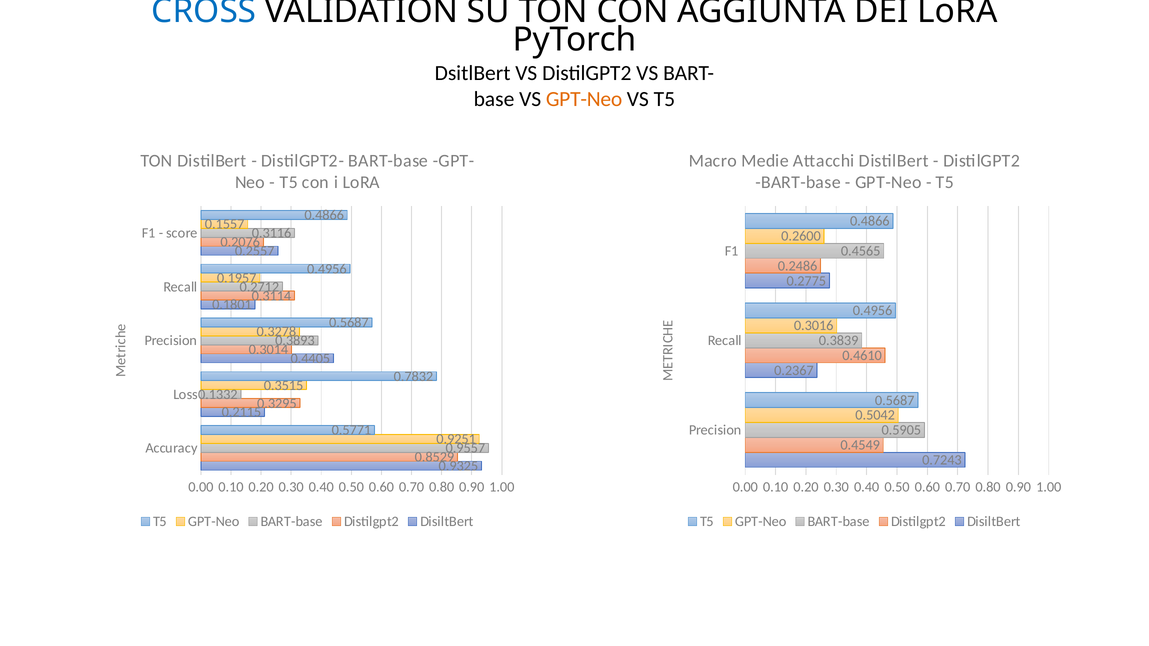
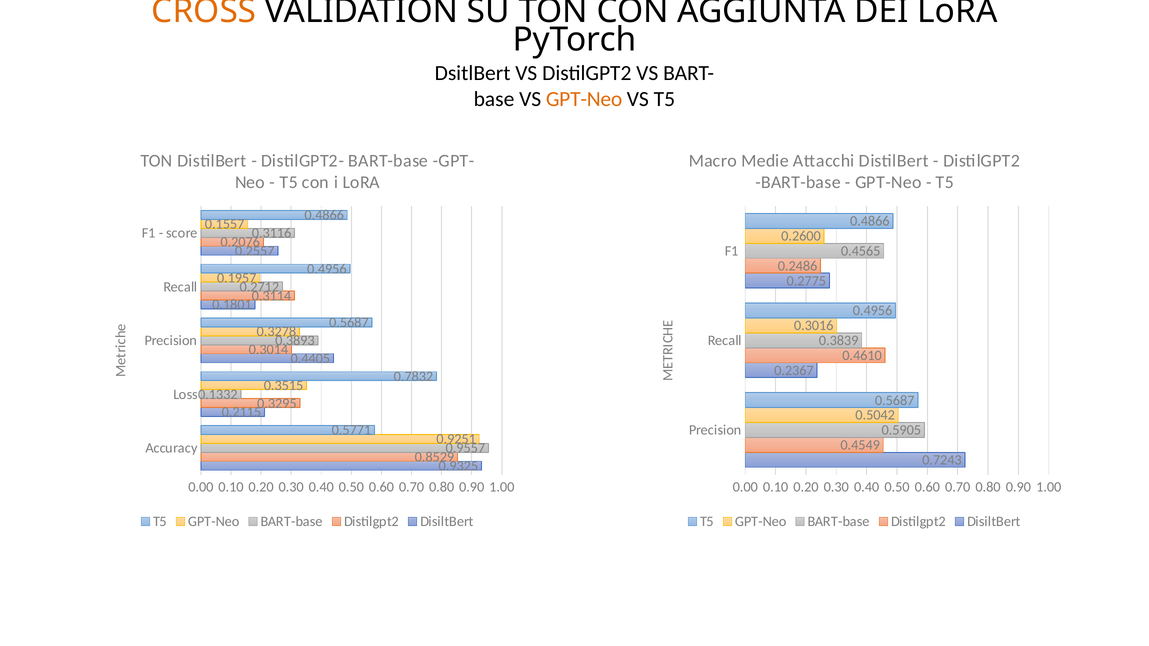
CROSS colour: blue -> orange (204, 11)
